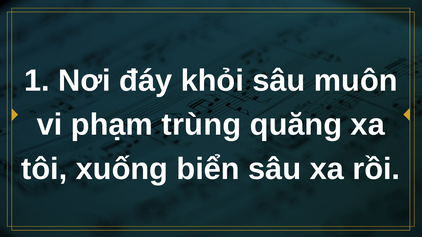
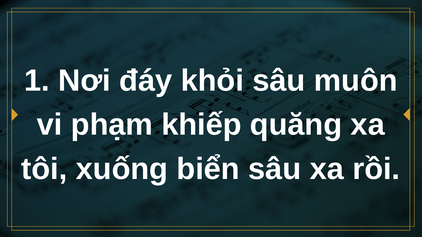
trùng: trùng -> khiếp (202, 125)
